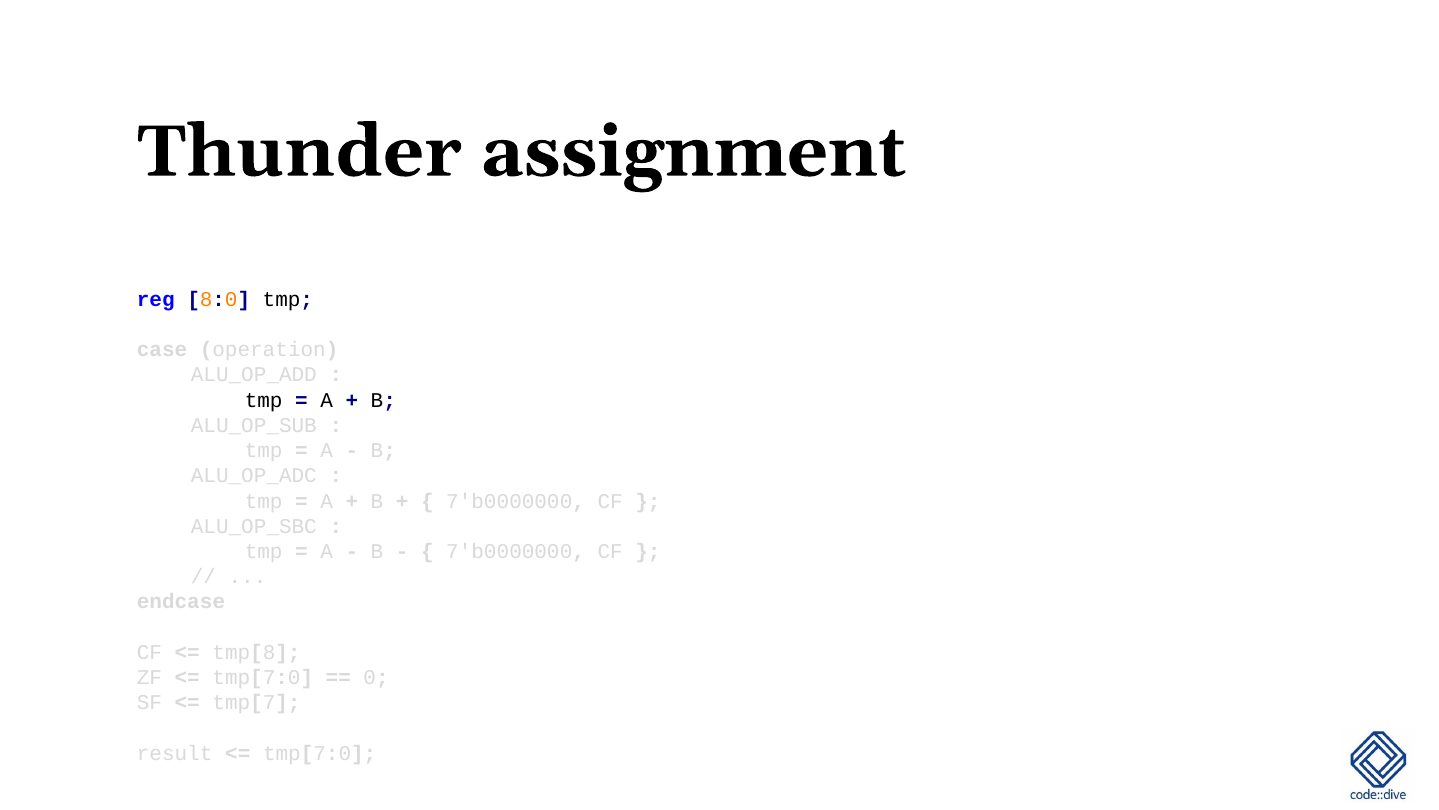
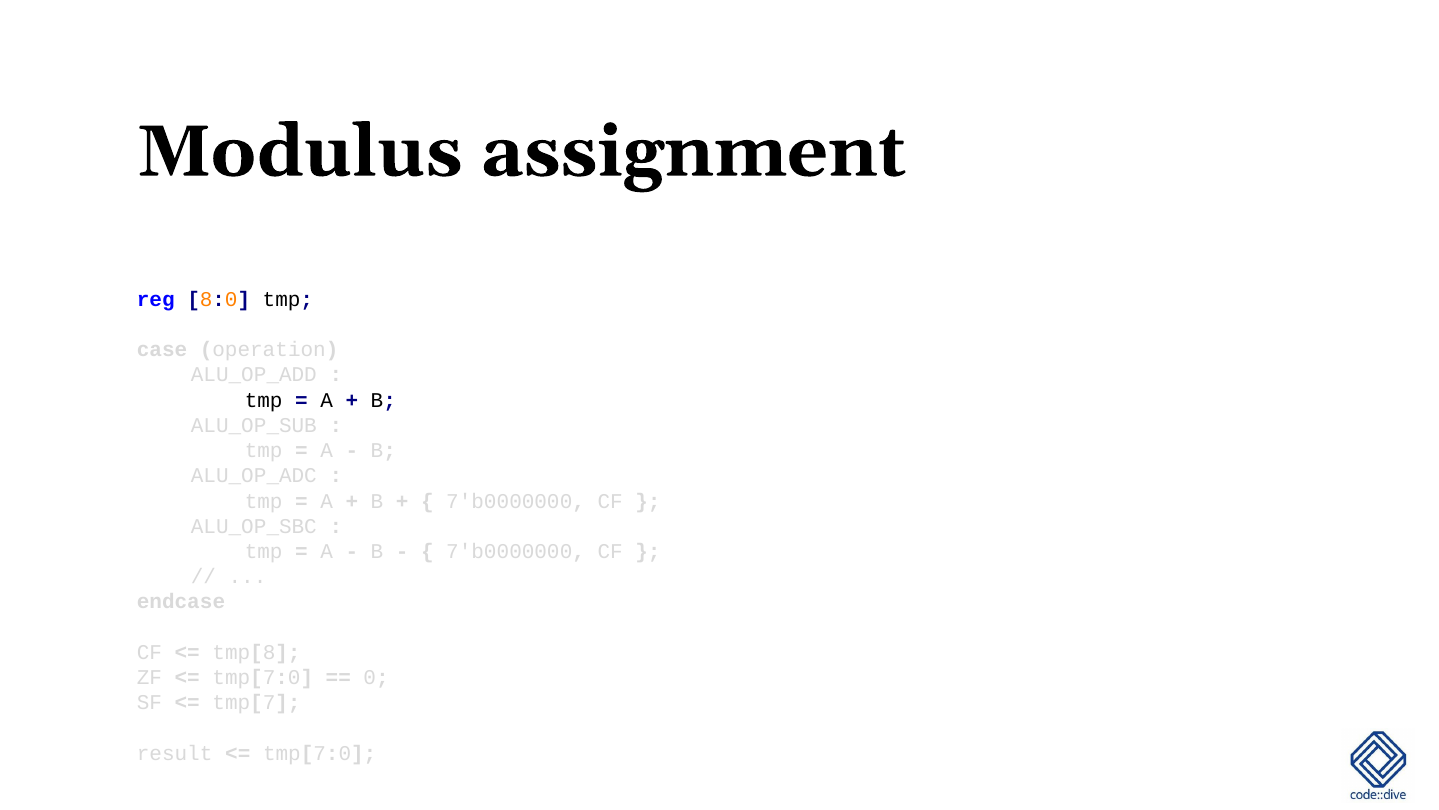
Thunder: Thunder -> Modulus (300, 152)
